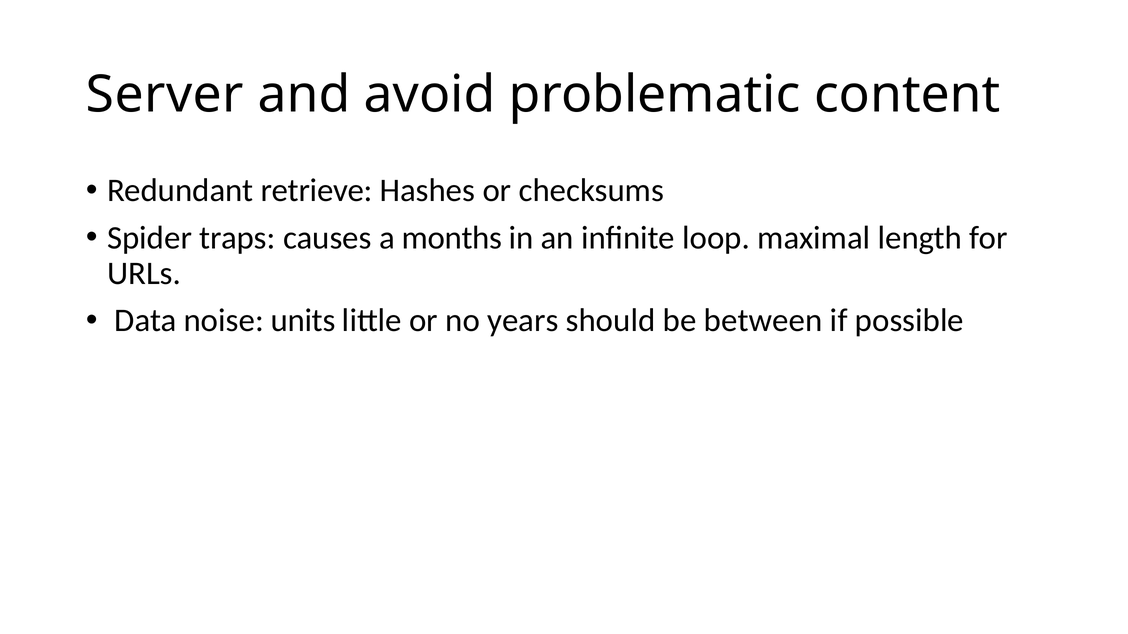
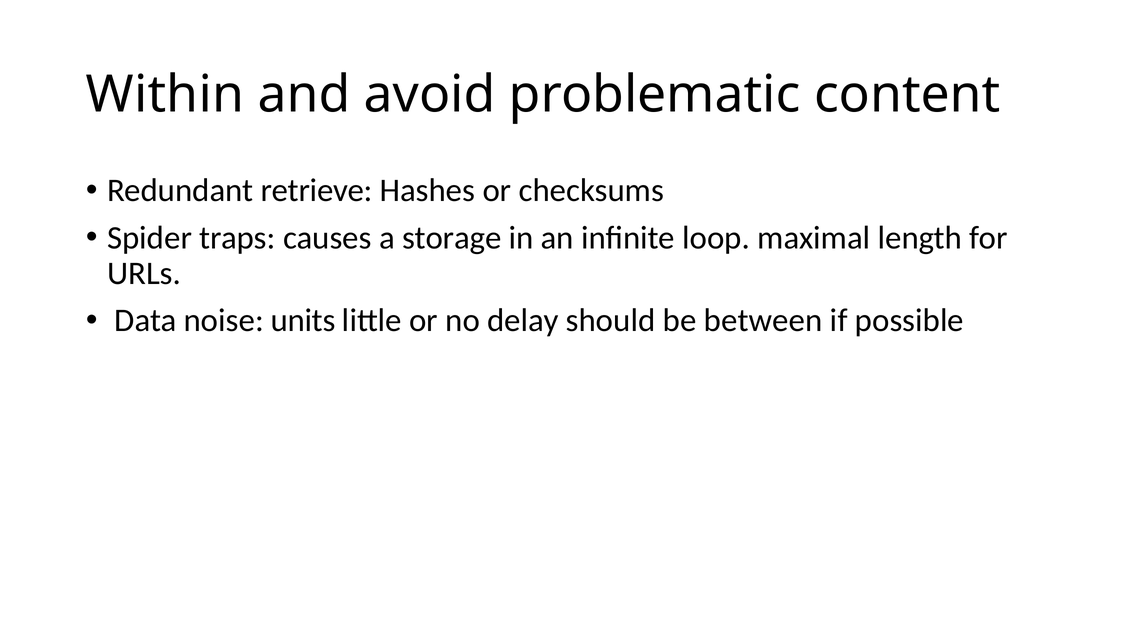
Server: Server -> Within (165, 95)
months: months -> storage (452, 238)
years: years -> delay (523, 321)
